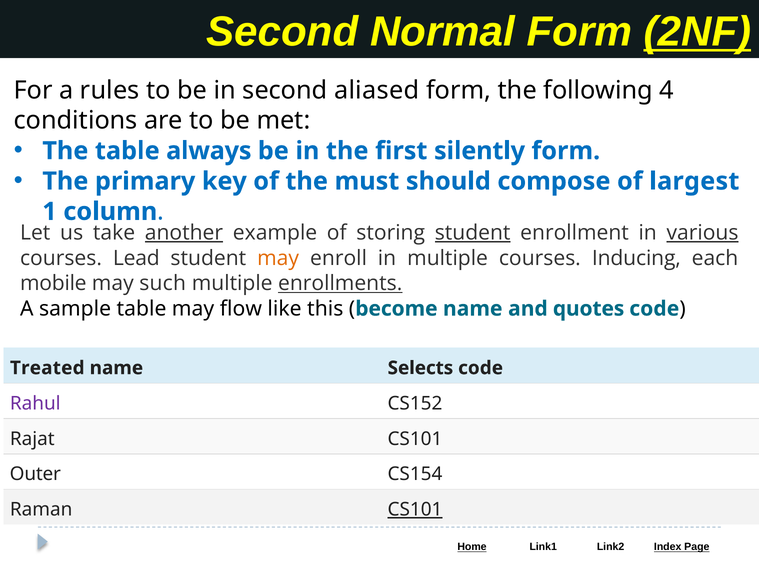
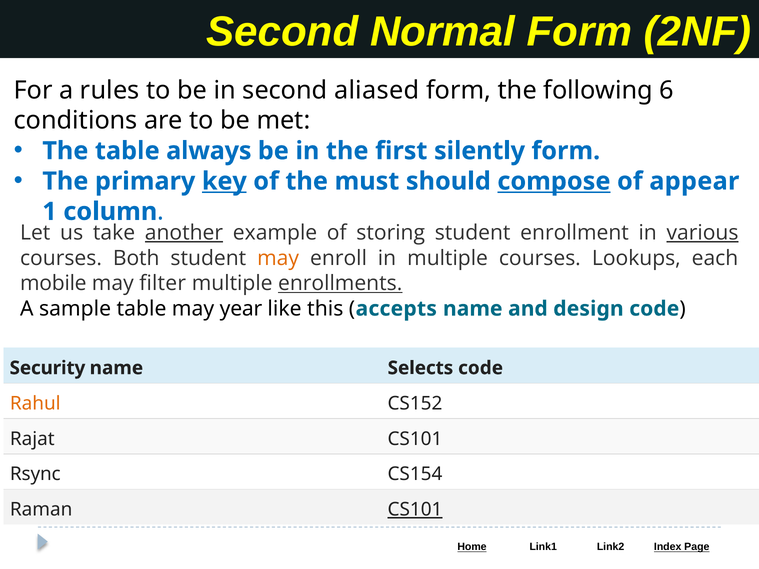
2NF underline: present -> none (697, 32)
4: 4 -> 6 (667, 90)
key underline: none -> present (224, 181)
compose underline: none -> present (554, 181)
largest: largest -> appear (694, 181)
student underline: present -> none (473, 233)
Lead: Lead -> Both (136, 258)
Inducing: Inducing -> Lookups (636, 258)
such: such -> filter (163, 284)
flow: flow -> year (241, 309)
become: become -> accepts (396, 309)
quotes: quotes -> design (588, 309)
Treated: Treated -> Security (47, 368)
Rahul colour: purple -> orange (35, 404)
Outer: Outer -> Rsync (35, 474)
